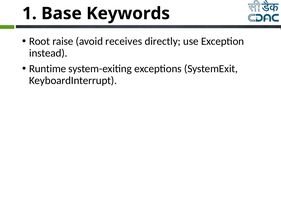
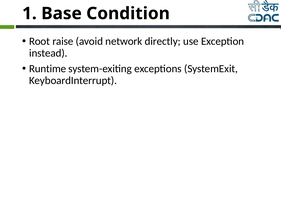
Keywords: Keywords -> Condition (128, 13)
receives: receives -> network (124, 41)
